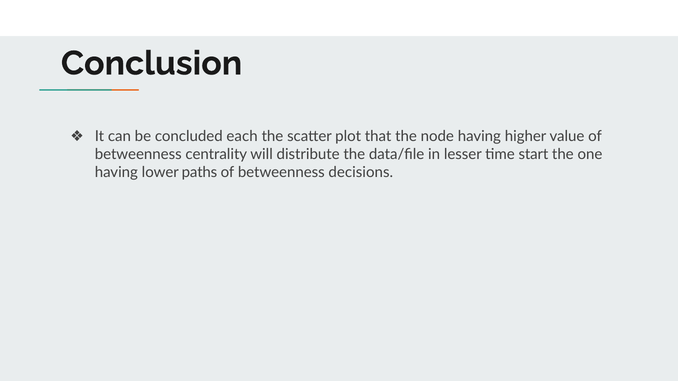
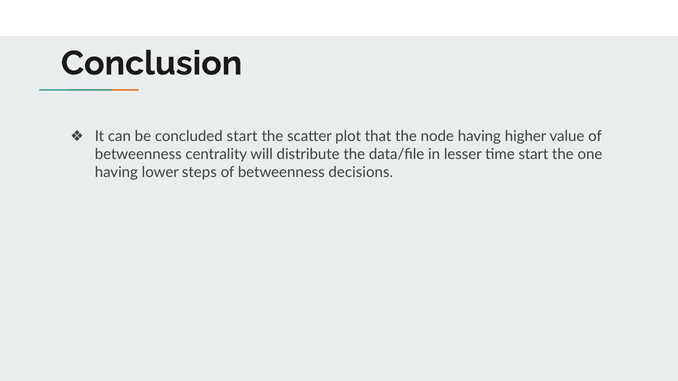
concluded each: each -> start (242, 137)
paths: paths -> steps (199, 173)
